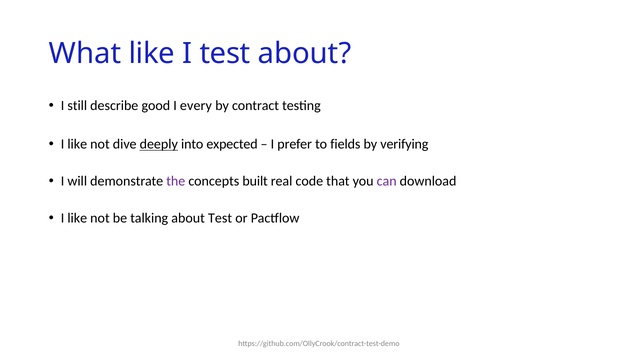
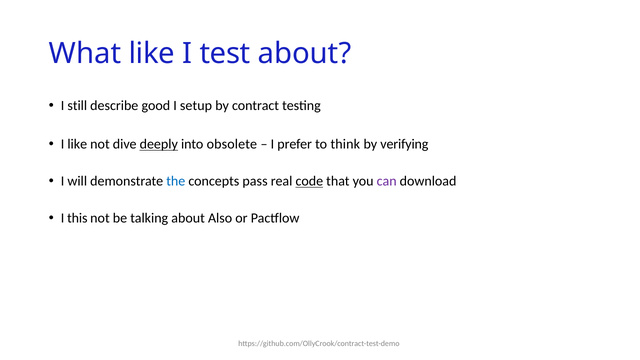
every: every -> setup (196, 106)
expected: expected -> obsolete (232, 144)
fields: fields -> think (345, 144)
the colour: purple -> blue (176, 181)
built: built -> pass (255, 181)
code underline: none -> present (309, 181)
like: like -> this (77, 218)
about Test: Test -> Also (220, 218)
